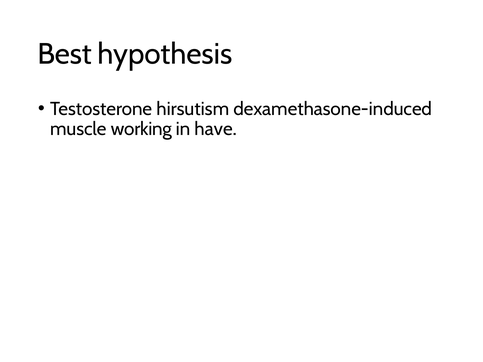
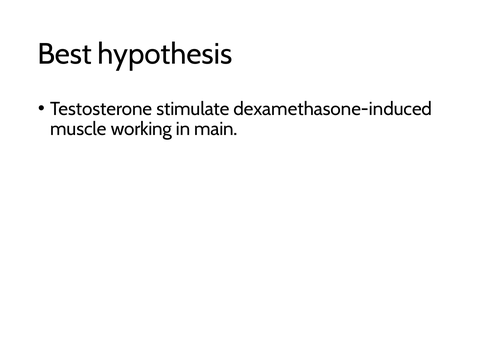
hirsutism: hirsutism -> stimulate (193, 109)
have: have -> main (216, 129)
